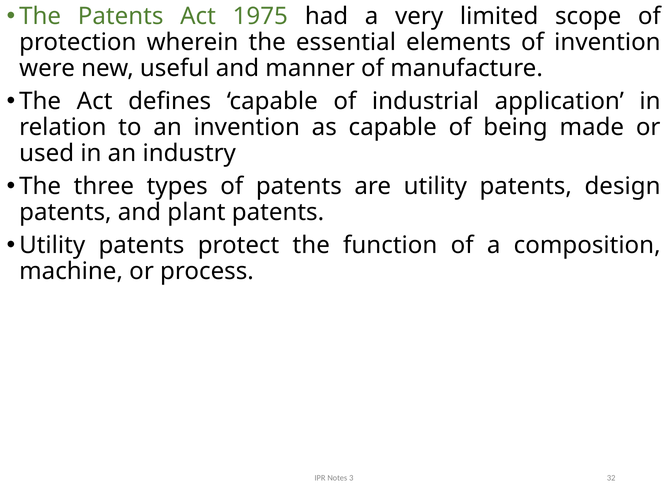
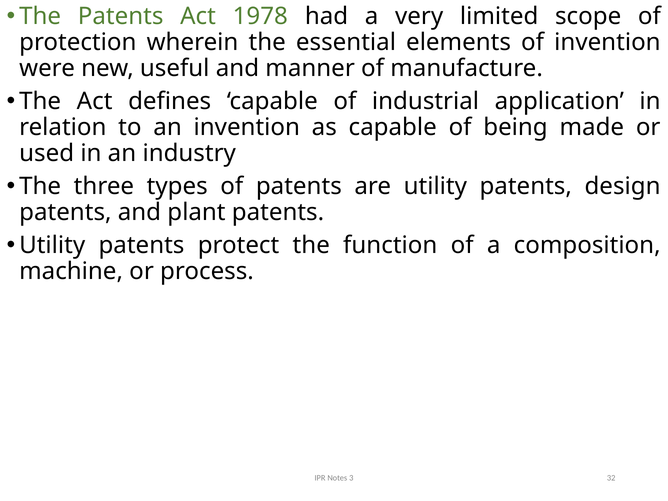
1975: 1975 -> 1978 (260, 16)
